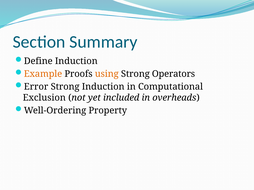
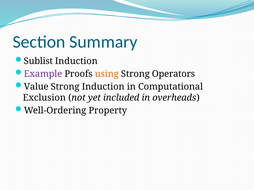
Define: Define -> Sublist (38, 61)
Example colour: orange -> purple (43, 74)
Error: Error -> Value (36, 87)
